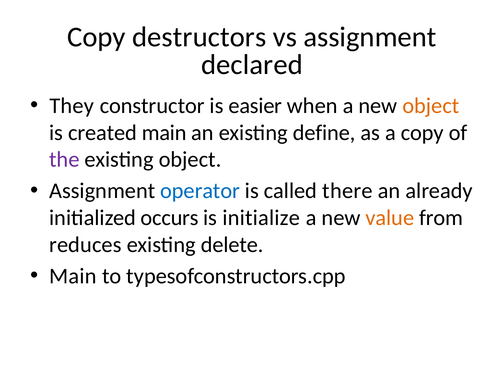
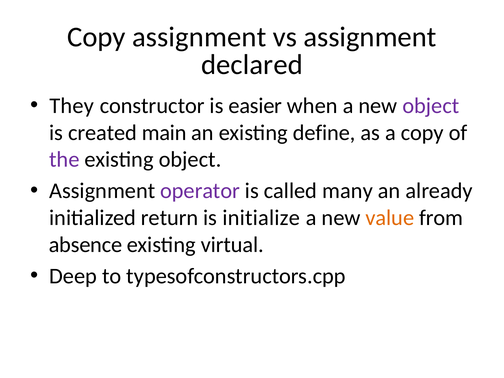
Copy destructors: destructors -> assignment (199, 37)
object colour: orange -> purple (431, 106)
operator colour: blue -> purple (200, 191)
there: there -> many (348, 191)
occurs: occurs -> return (170, 218)
reduces: reduces -> absence (86, 245)
delete: delete -> virtual (232, 245)
Main: Main -> Deep (73, 276)
